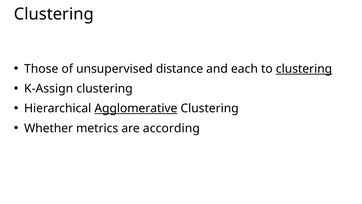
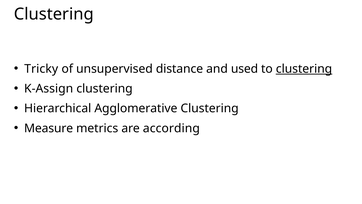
Those: Those -> Tricky (41, 69)
each: each -> used (245, 69)
Agglomerative underline: present -> none (136, 108)
Whether: Whether -> Measure (49, 128)
